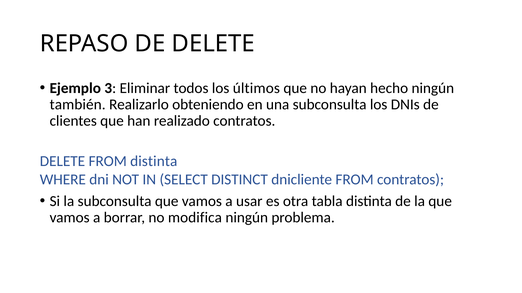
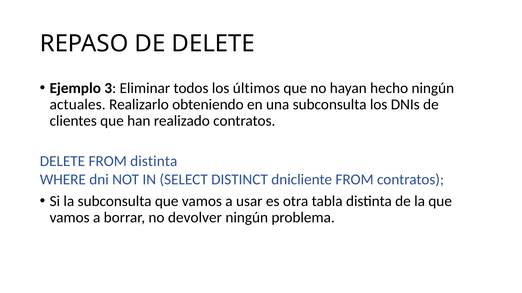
también: también -> actuales (78, 105)
modifica: modifica -> devolver (195, 218)
